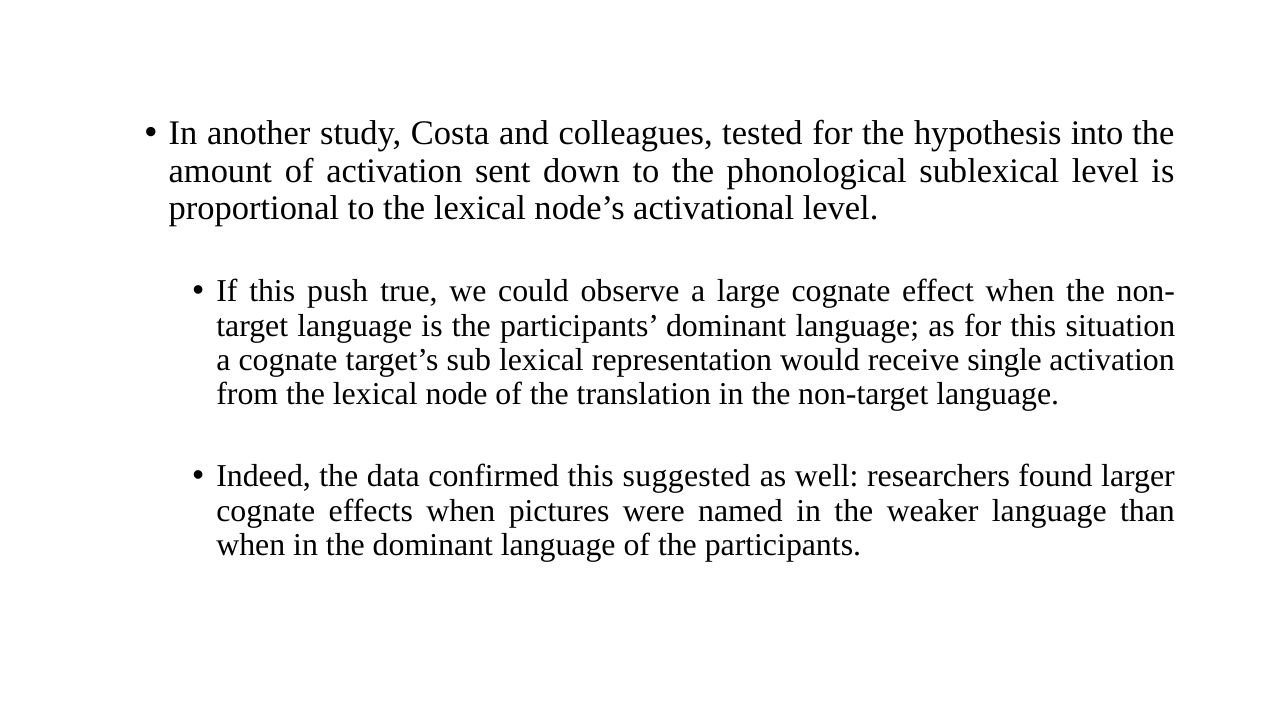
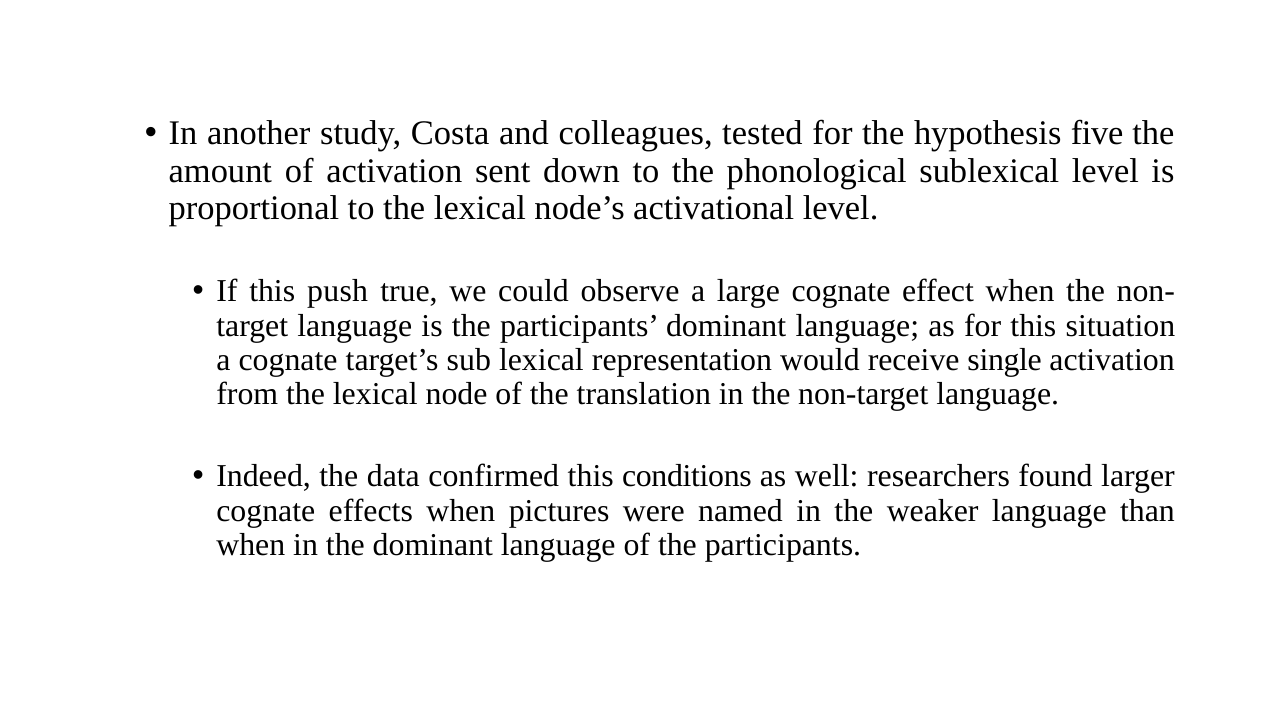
into: into -> five (1097, 134)
suggested: suggested -> conditions (687, 476)
